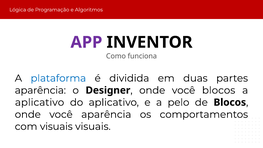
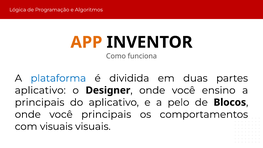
APP colour: purple -> orange (86, 42)
aparência: aparência -> aplicativo (40, 90)
você blocos: blocos -> ensino (219, 90)
aplicativo: aplicativo -> principais (40, 102)
você aparência: aparência -> principais (106, 114)
